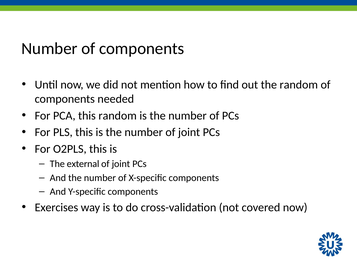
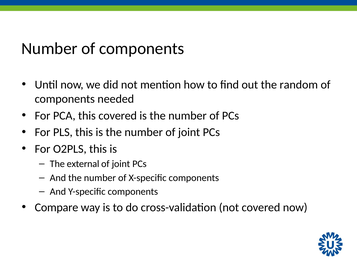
this random: random -> covered (118, 116)
Exercises: Exercises -> Compare (56, 207)
